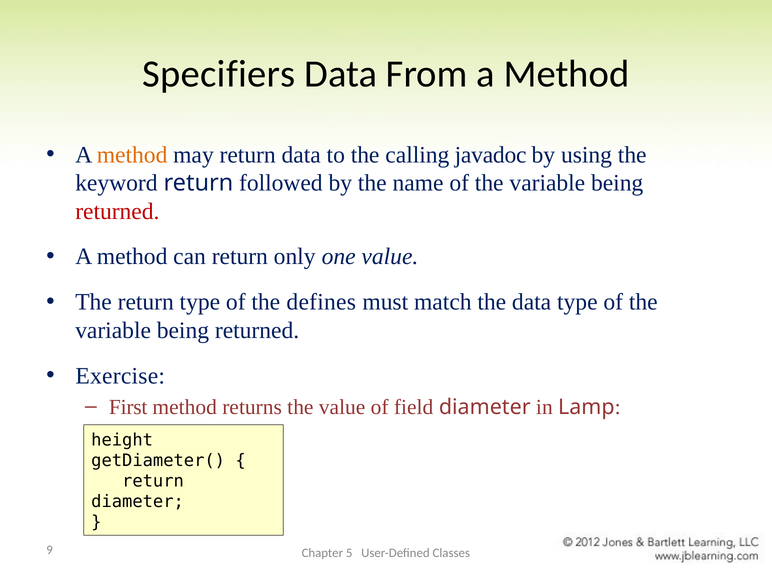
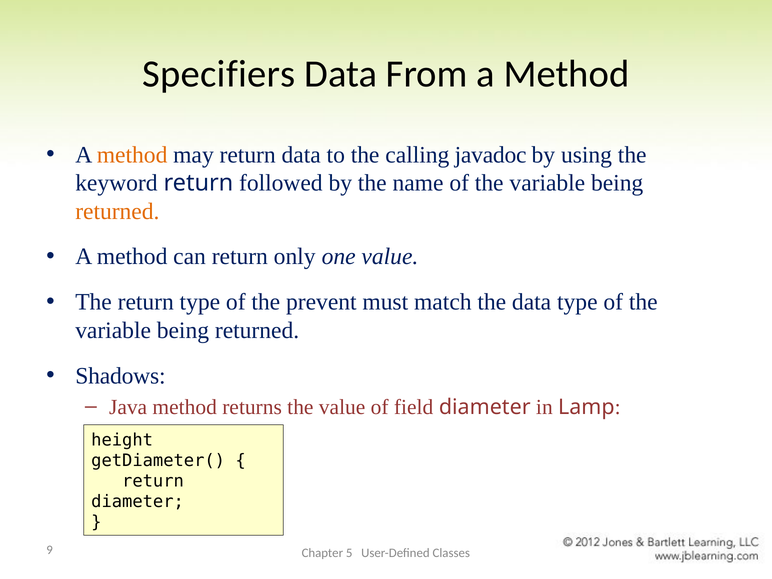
returned colour: red -> orange (117, 211)
defines: defines -> prevent (321, 302)
Exercise: Exercise -> Shadows (120, 376)
First: First -> Java (128, 407)
